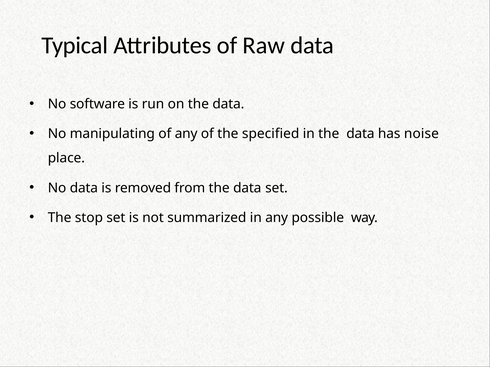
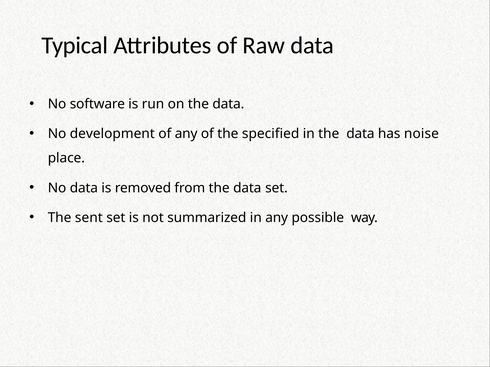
manipulating: manipulating -> development (112, 134)
stop: stop -> sent (89, 218)
